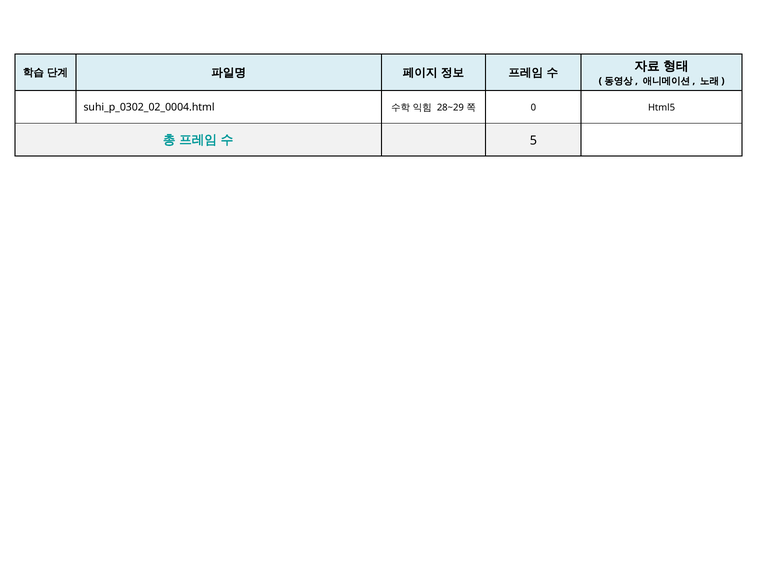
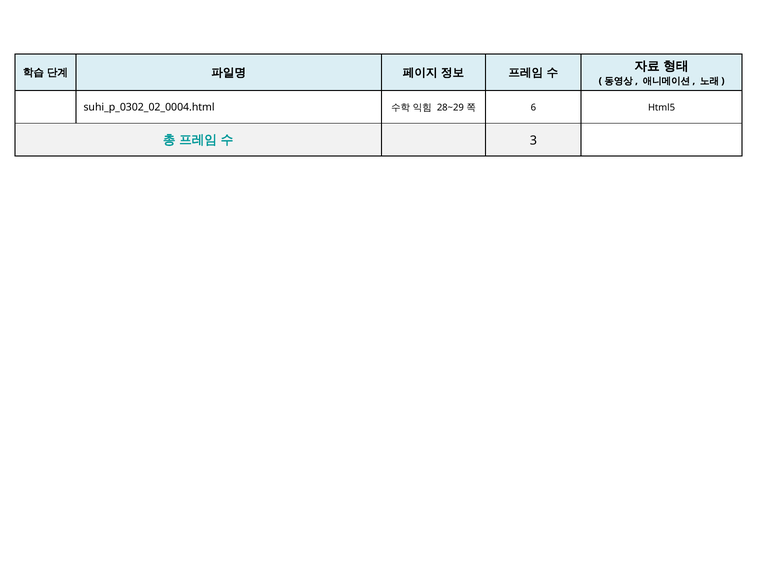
0: 0 -> 6 (533, 107)
5: 5 -> 3 (533, 140)
